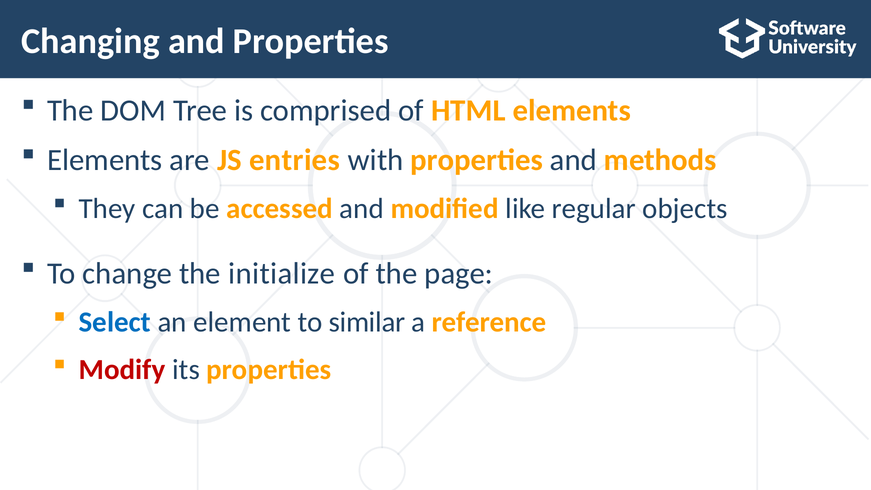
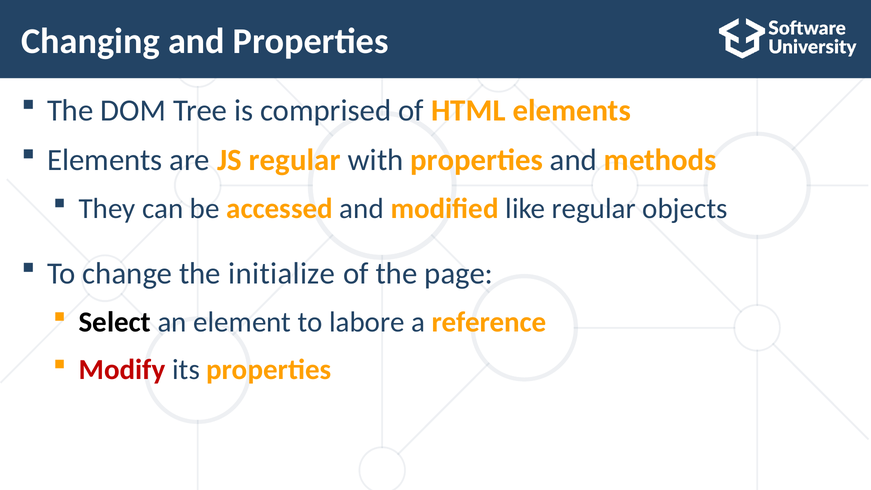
JS entries: entries -> regular (295, 160)
Select colour: blue -> black (115, 322)
similar: similar -> labore (367, 322)
